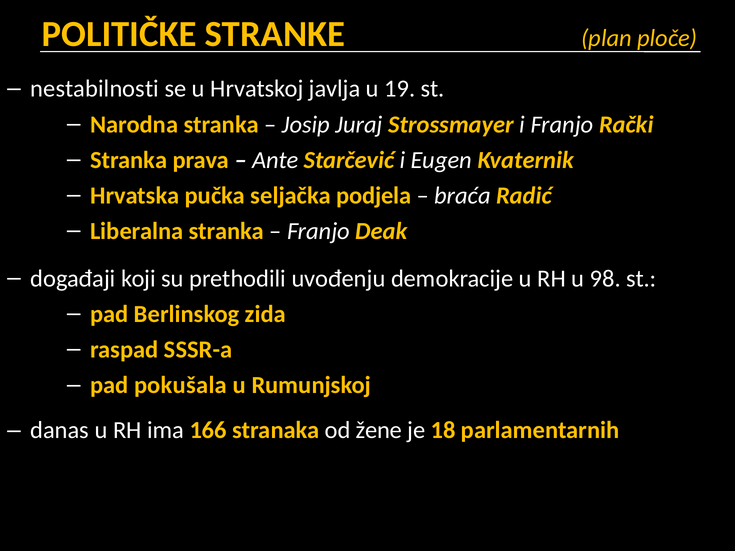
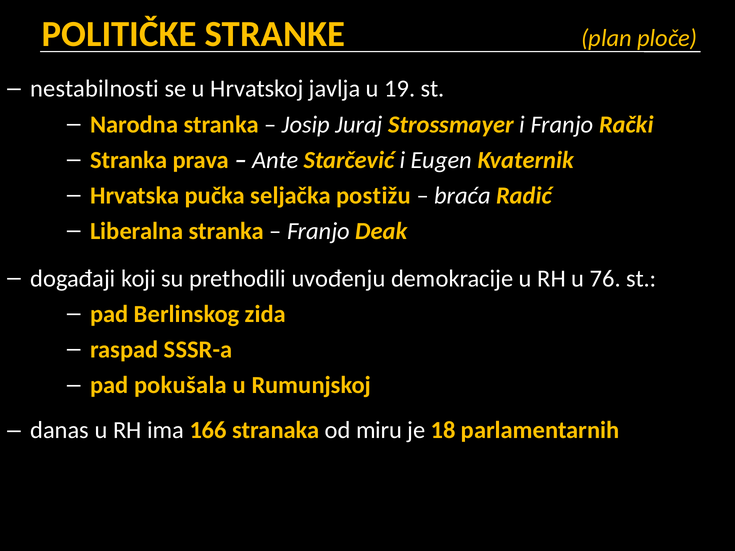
podjela: podjela -> postižu (373, 196)
98: 98 -> 76 (605, 279)
žene: žene -> miru (379, 431)
